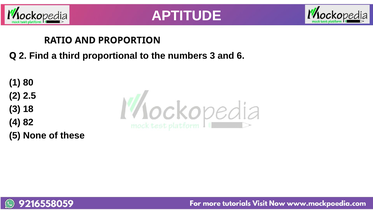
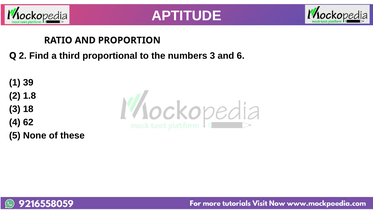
80: 80 -> 39 (28, 83)
2.5: 2.5 -> 1.8 (30, 96)
82: 82 -> 62 (28, 122)
